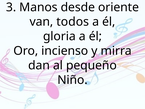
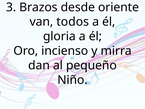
Manos: Manos -> Brazos (38, 7)
